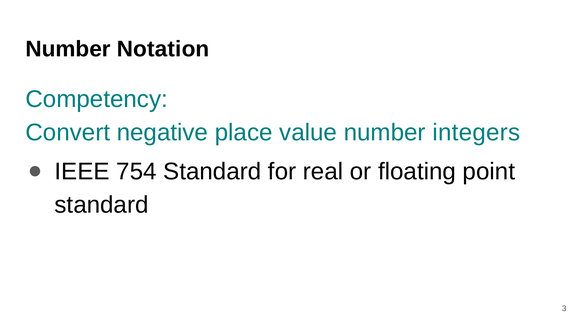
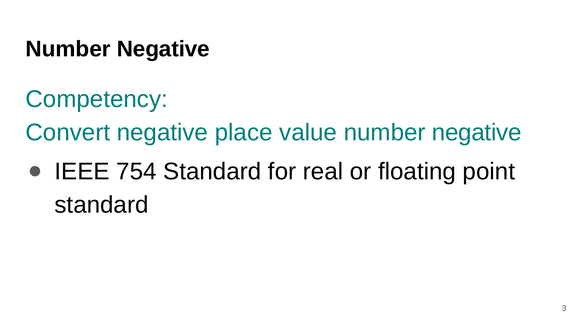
Notation: Notation -> Negative (163, 49)
value number integers: integers -> negative (477, 133)
